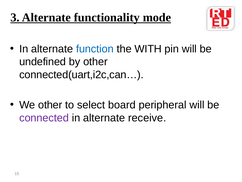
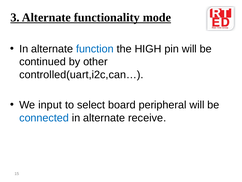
WITH: WITH -> HIGH (148, 49)
undefined: undefined -> continued (43, 62)
connected(uart,i2c,can…: connected(uart,i2c,can… -> controlled(uart,i2c,can… (81, 75)
We other: other -> input (50, 105)
connected colour: purple -> blue (44, 118)
